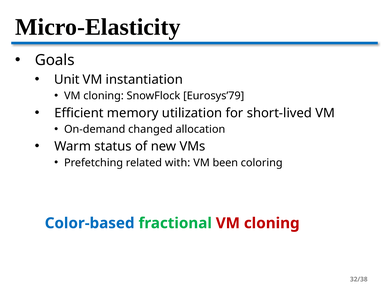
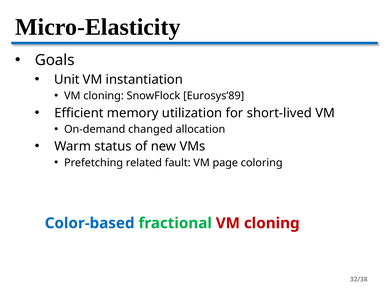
Eurosys’79: Eurosys’79 -> Eurosys’89 (214, 96)
with: with -> fault (178, 163)
been: been -> page (225, 163)
